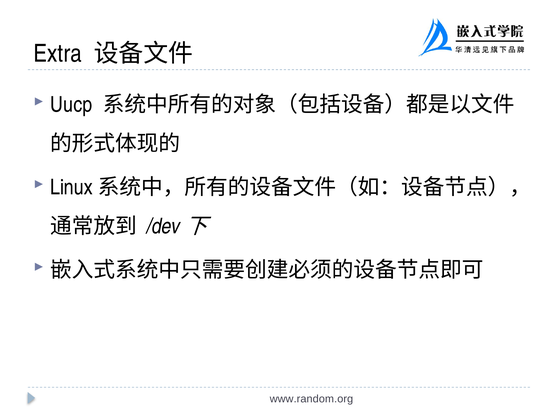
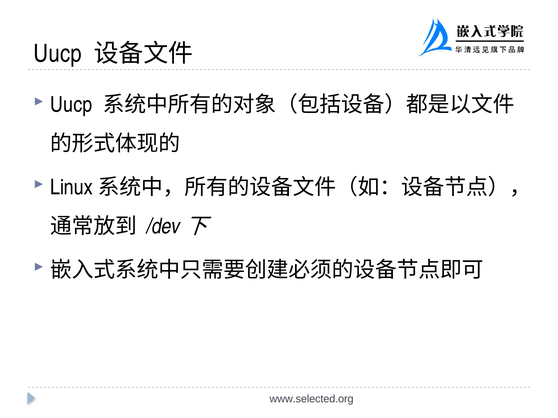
Extra: Extra -> Uucp (58, 54)
www.random.org: www.random.org -> www.selected.org (312, 399)
